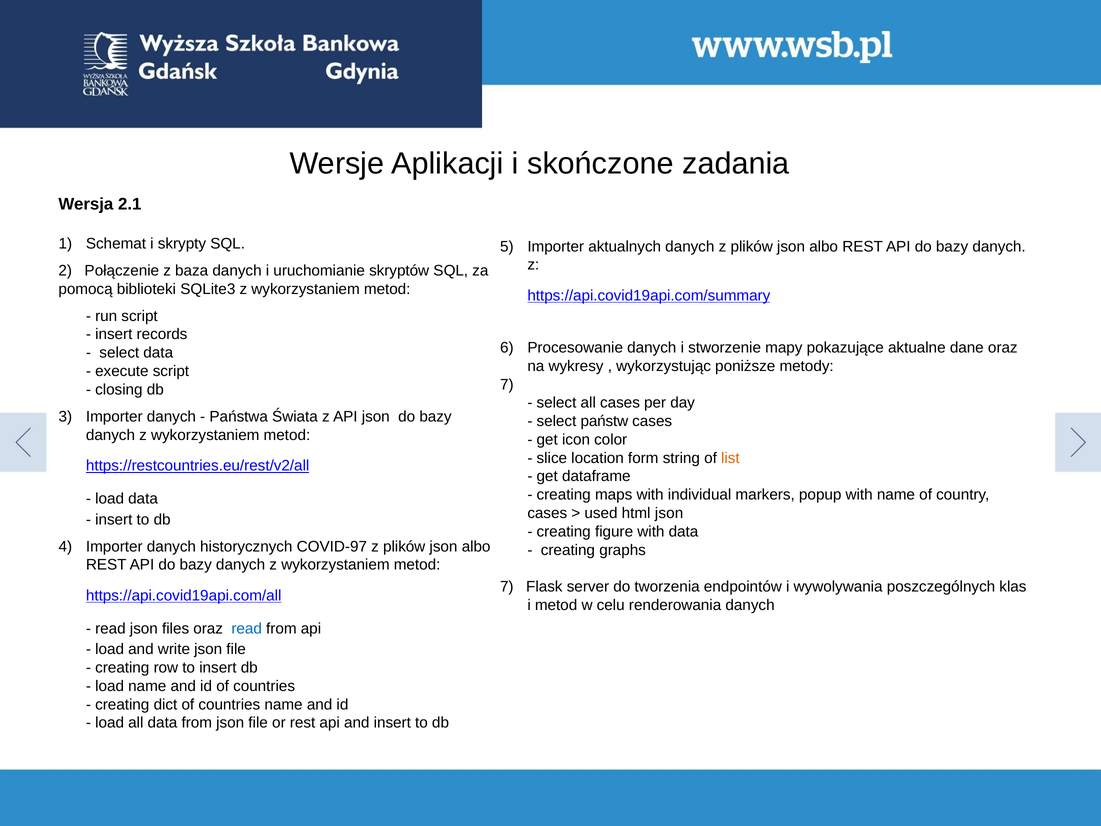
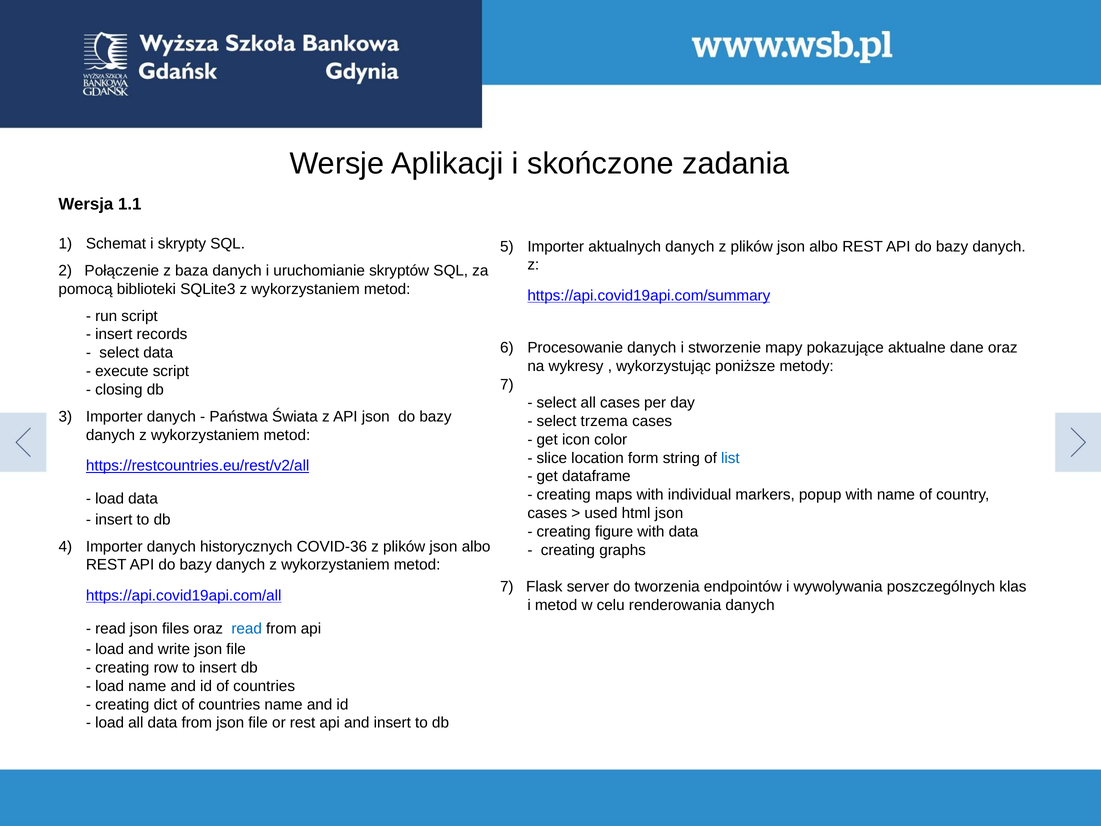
2.1: 2.1 -> 1.1 (130, 204)
państw: państw -> trzema (604, 421)
list colour: orange -> blue (730, 458)
COVID-97: COVID-97 -> COVID-36 (332, 546)
